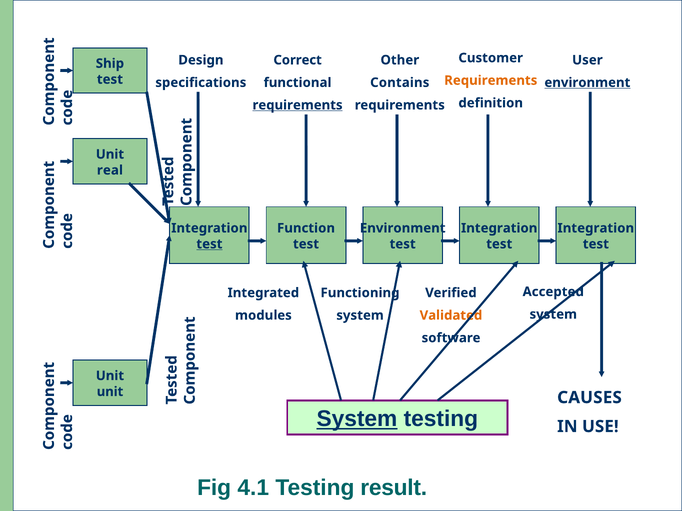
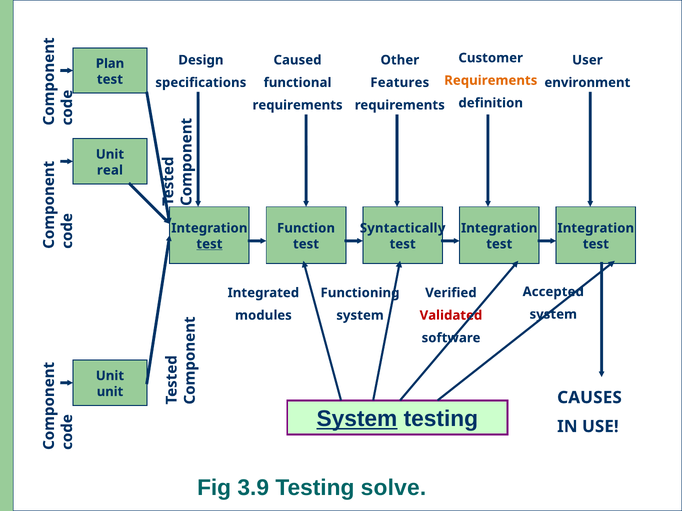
Correct: Correct -> Caused (297, 60)
Ship: Ship -> Plan (110, 64)
Contains: Contains -> Features (400, 83)
environment underline: present -> none (587, 83)
requirements underline: present -> none (297, 105)
Environment: Environment -> Syntactically (403, 228)
Validated colour: orange -> red (451, 316)
4.1: 4.1 -> 3.9 (253, 488)
result: result -> solve (393, 488)
